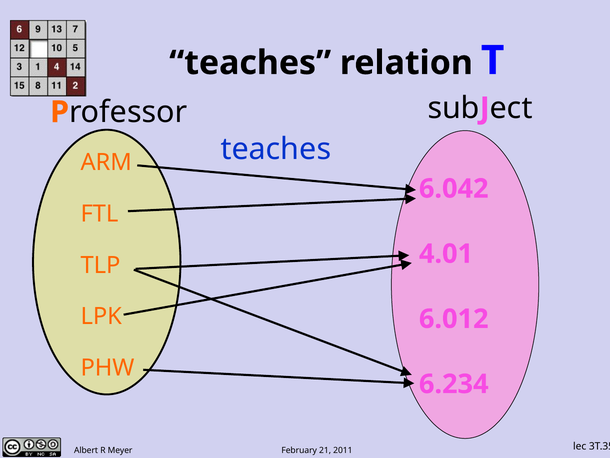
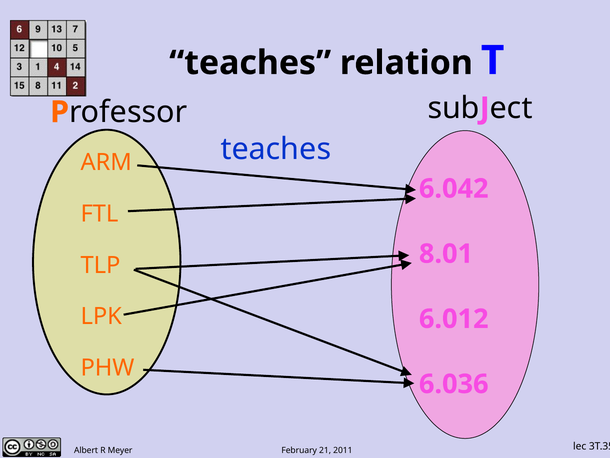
4.01: 4.01 -> 8.01 (446, 254)
6.234: 6.234 -> 6.036 (454, 384)
